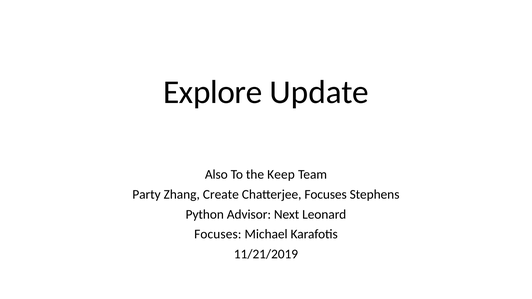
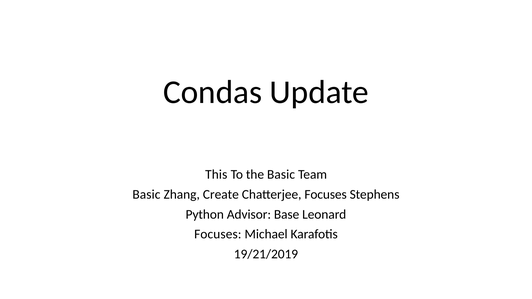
Explore: Explore -> Condas (213, 92)
Also: Also -> This (216, 175)
the Keep: Keep -> Basic (281, 175)
Party: Party -> Basic (146, 195)
Next: Next -> Base (287, 215)
11/21/2019: 11/21/2019 -> 19/21/2019 (266, 254)
